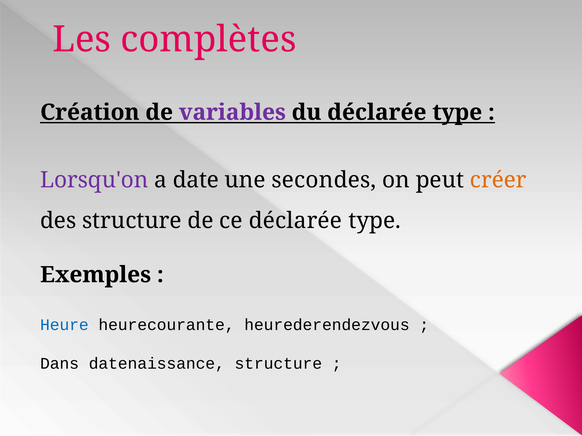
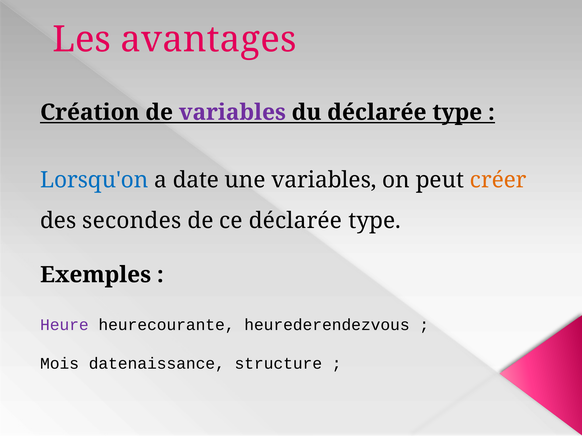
complètes: complètes -> avantages (208, 40)
Lorsqu'on colour: purple -> blue (94, 180)
une secondes: secondes -> variables (324, 180)
des structure: structure -> secondes (132, 221)
Heure colour: blue -> purple (64, 325)
Dans: Dans -> Mois (60, 364)
